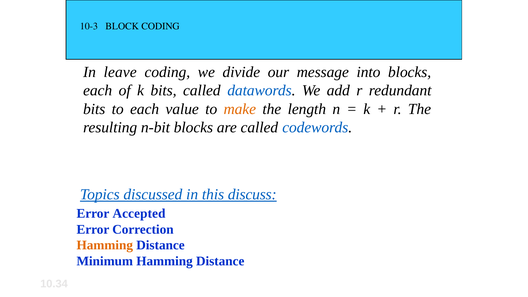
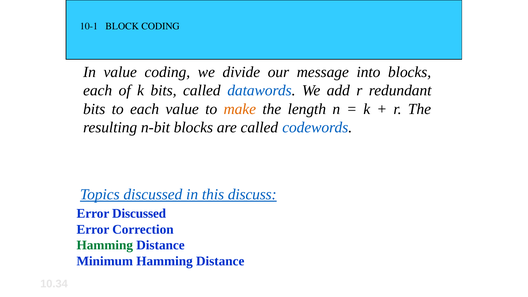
10-3: 10-3 -> 10-1 (89, 26)
In leave: leave -> value (120, 72)
Error Accepted: Accepted -> Discussed (139, 213)
Hamming colour: orange -> green (105, 245)
